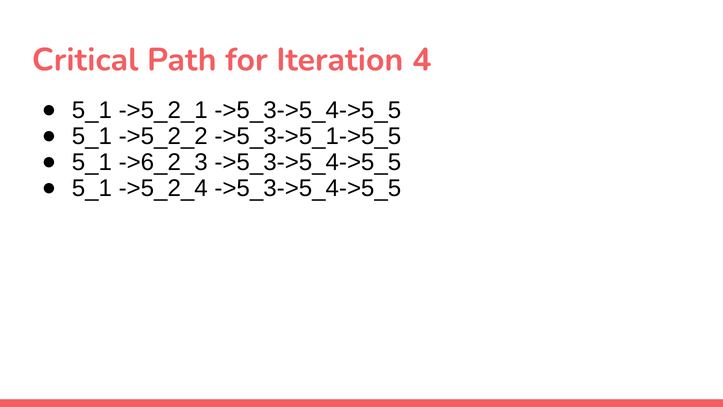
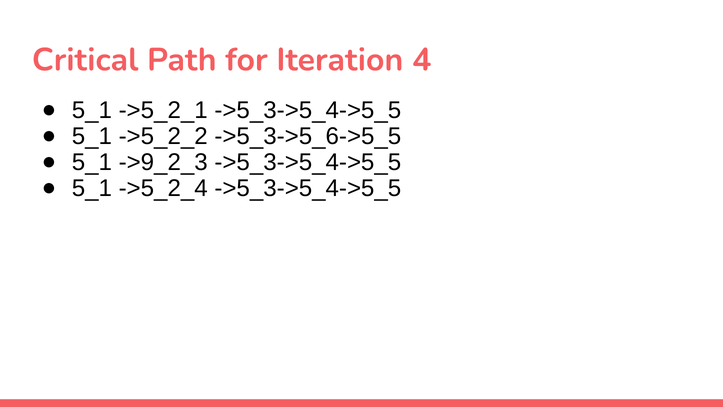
->5_3->5_1->5_5: ->5_3->5_1->5_5 -> ->5_3->5_6->5_5 (308, 136)
->6_2_3: ->6_2_3 -> ->9_2_3 (163, 162)
